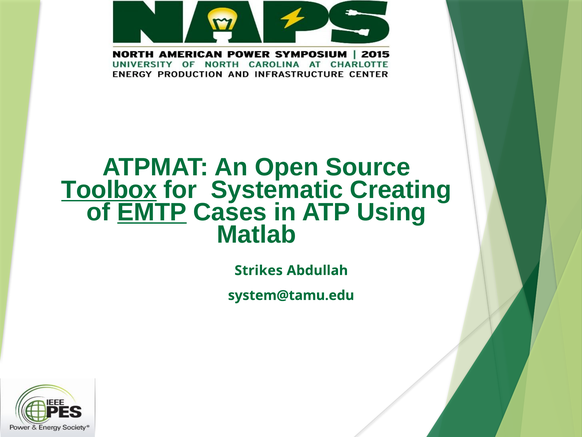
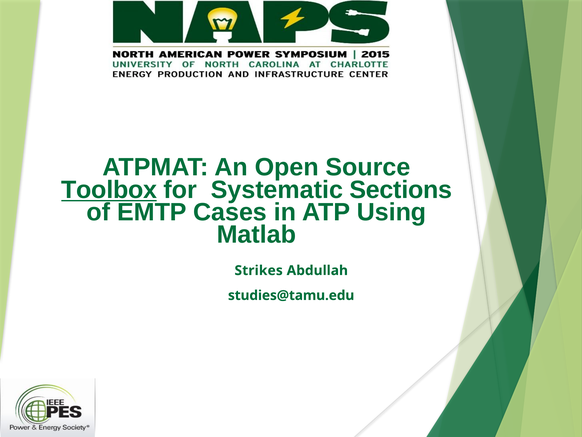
Creating: Creating -> Sections (401, 190)
EMTP underline: present -> none (152, 212)
system@tamu.edu: system@tamu.edu -> studies@tamu.edu (291, 295)
